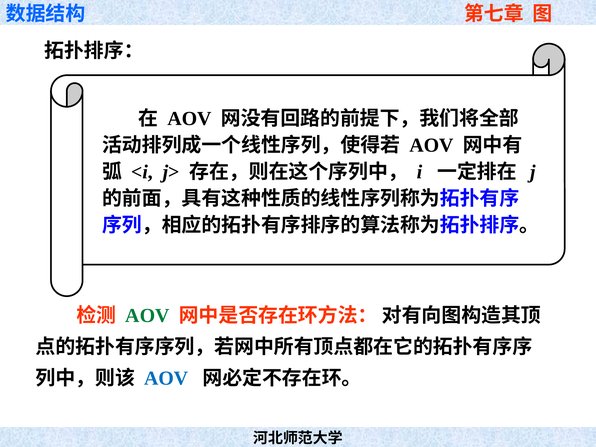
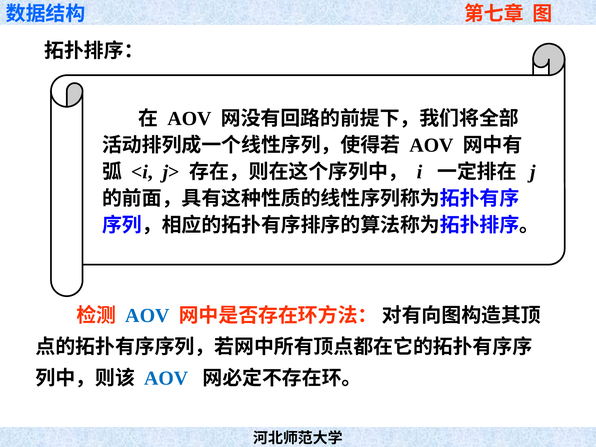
AOV colour: green -> blue (147, 316)
